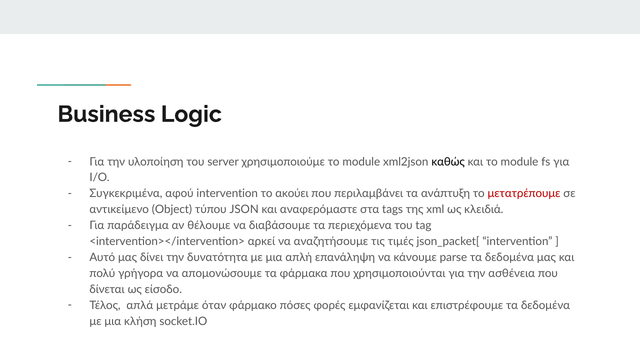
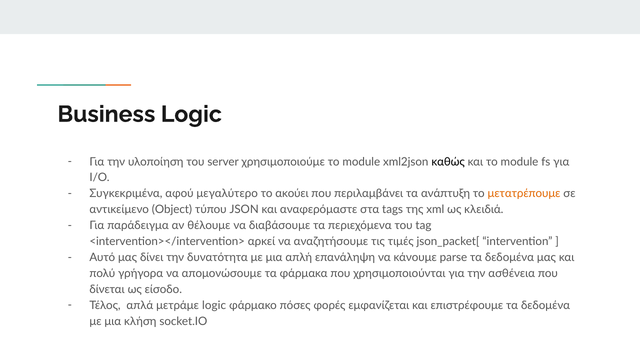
αφού intervention: intervention -> μεγαλύτερο (227, 194)
μετατρέπουμε colour: red -> orange (524, 194)
μετράμε όταν: όταν -> logic (214, 305)
